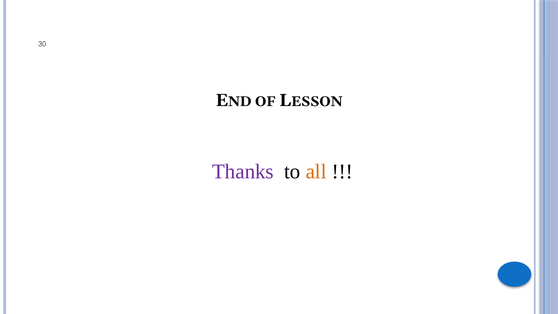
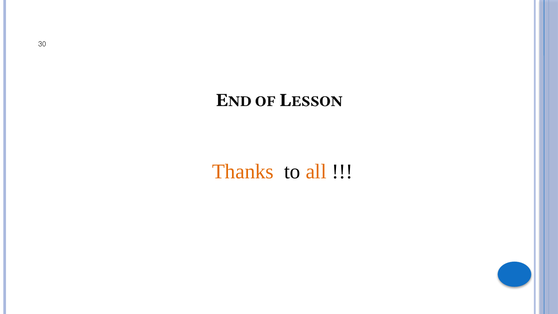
Thanks colour: purple -> orange (243, 172)
